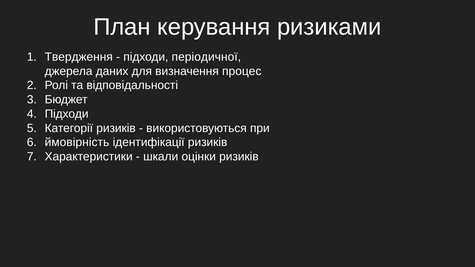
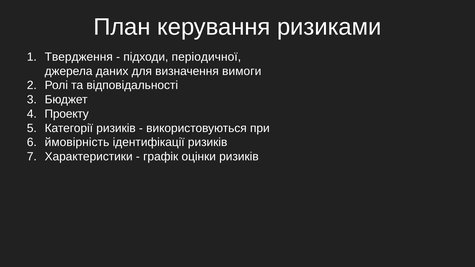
процес: процес -> вимоги (242, 71)
Підходи: Підходи -> Проекту (67, 114)
шкали: шкали -> графік (161, 157)
